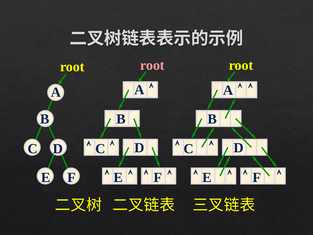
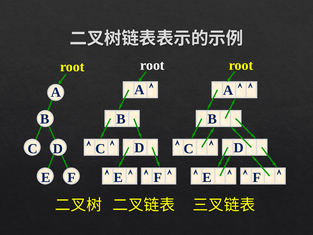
root colour: pink -> white (152, 65)
